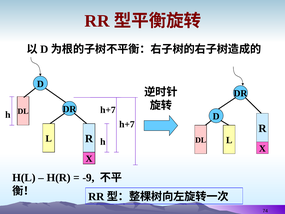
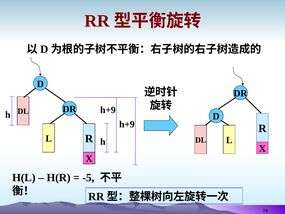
h+7: h+7 -> h+9 (108, 110)
h+7: h+7 -> h+9 (127, 124)
-9: -9 -> -5 (88, 177)
